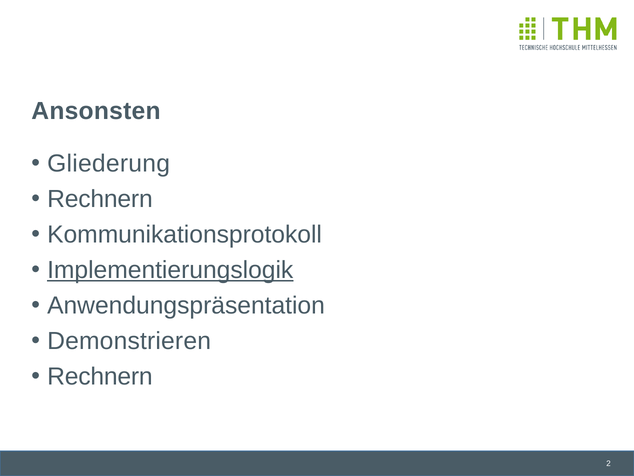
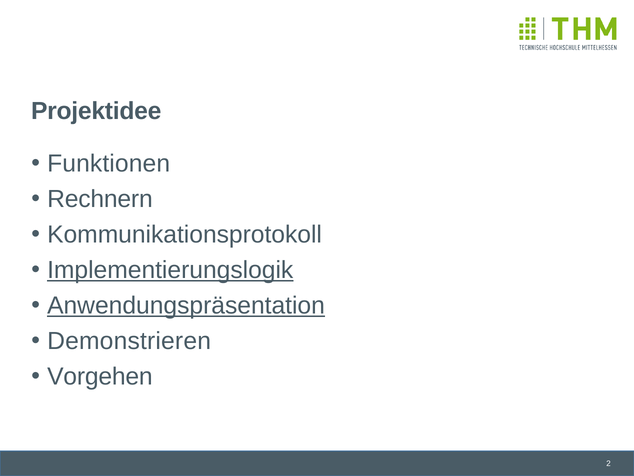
Ansonsten: Ansonsten -> Projektidee (96, 111)
Gliederung: Gliederung -> Funktionen (109, 163)
Anwendungspräsentation underline: none -> present (186, 305)
Rechnern: Rechnern -> Vorgehen (100, 376)
